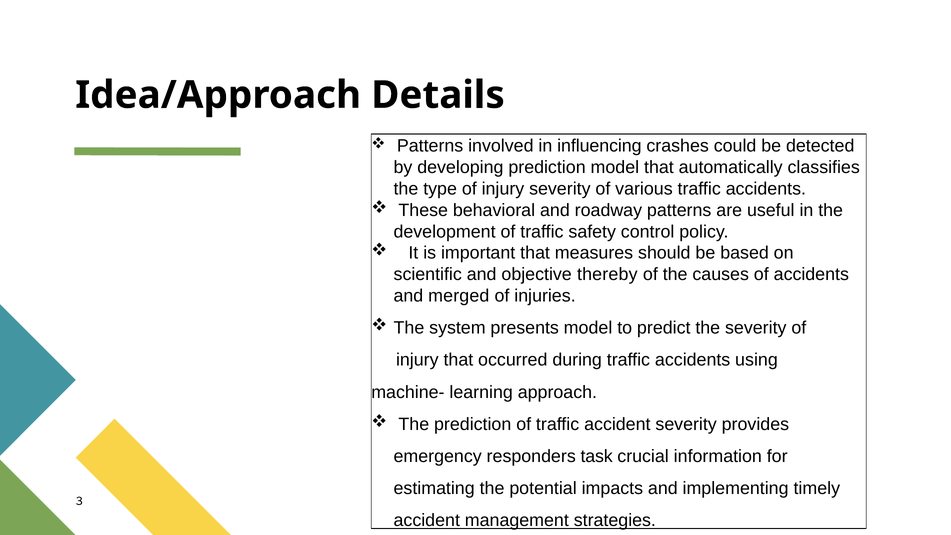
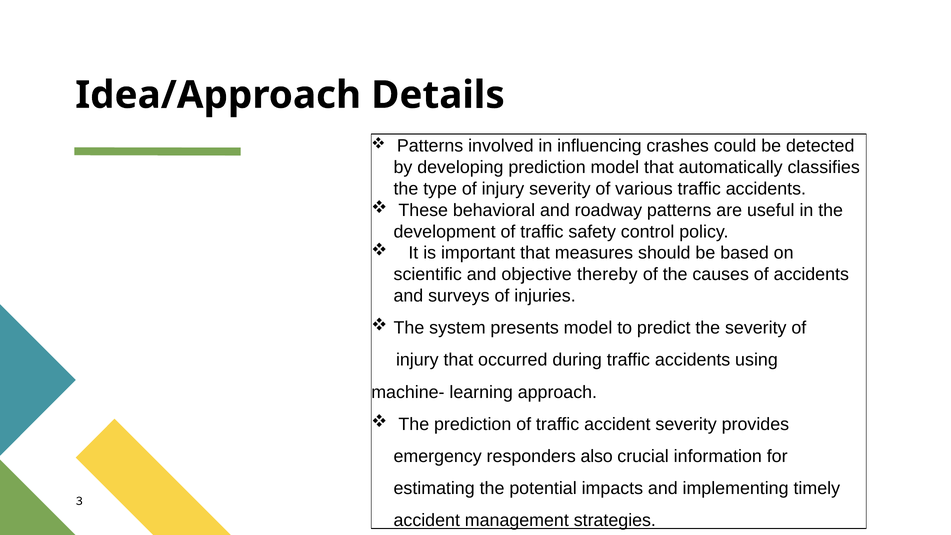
merged: merged -> surveys (459, 296)
task: task -> also (597, 456)
